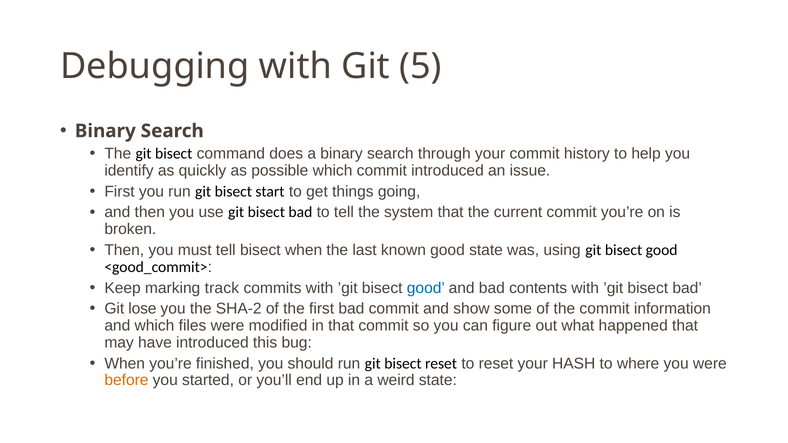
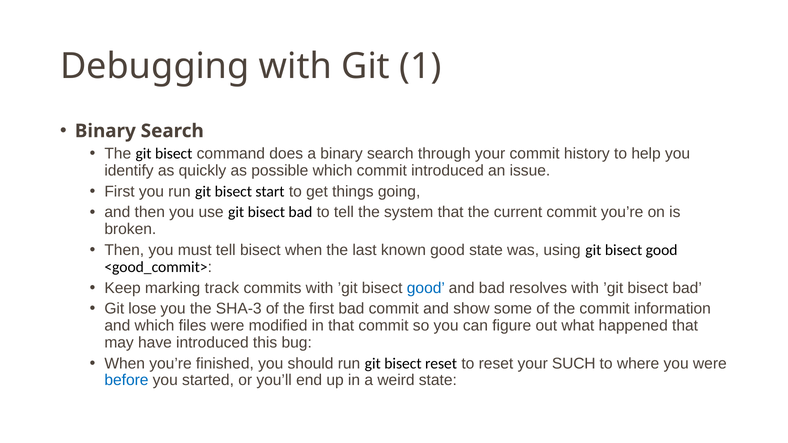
5: 5 -> 1 (421, 66)
contents: contents -> resolves (538, 288)
SHA-2: SHA-2 -> SHA-3 (239, 309)
HASH: HASH -> SUCH (574, 364)
before colour: orange -> blue (126, 380)
